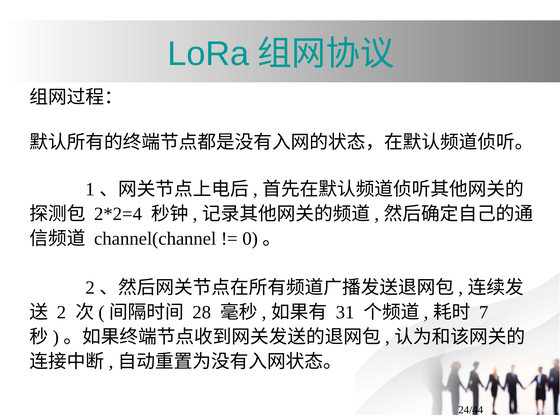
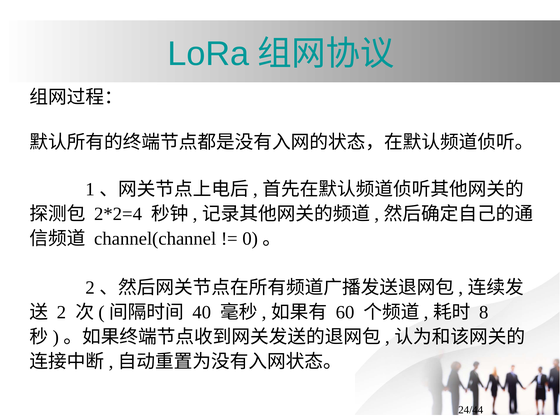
28: 28 -> 40 (202, 312)
31: 31 -> 60 (345, 312)
7: 7 -> 8 (484, 312)
